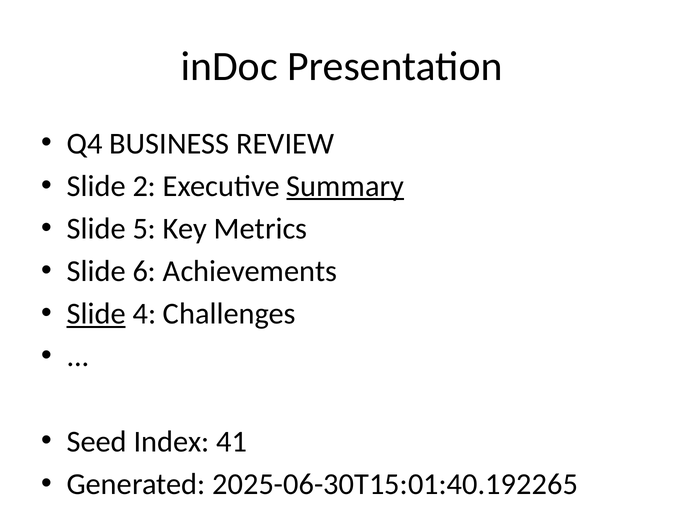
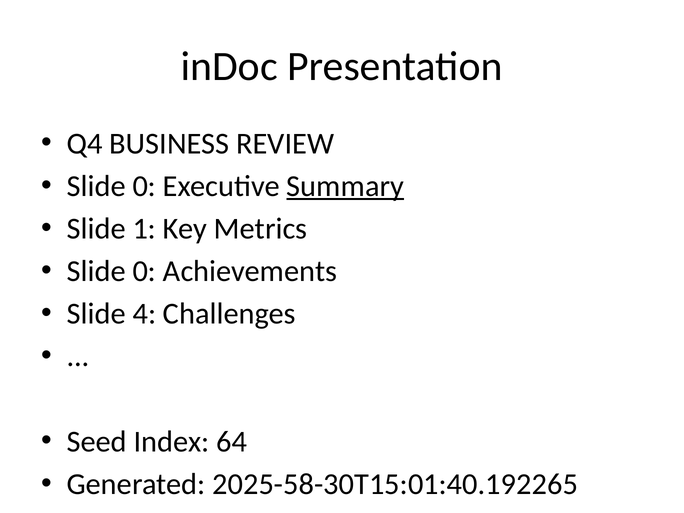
2: 2 -> 0 (144, 186)
5: 5 -> 1 (144, 229)
6: 6 -> 0 (144, 271)
Slide underline: present -> none (96, 314)
41: 41 -> 64 (232, 442)
2025-06-30T15:01:40.192265: 2025-06-30T15:01:40.192265 -> 2025-58-30T15:01:40.192265 (395, 484)
